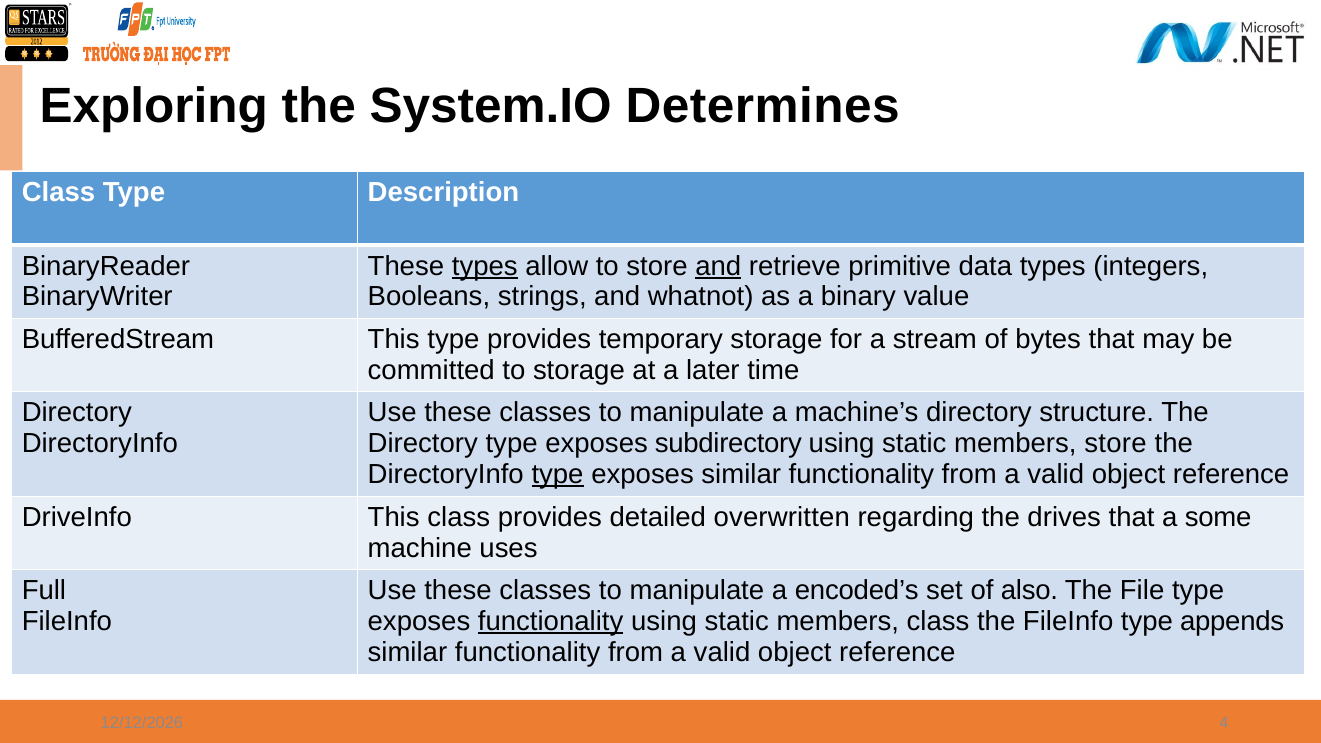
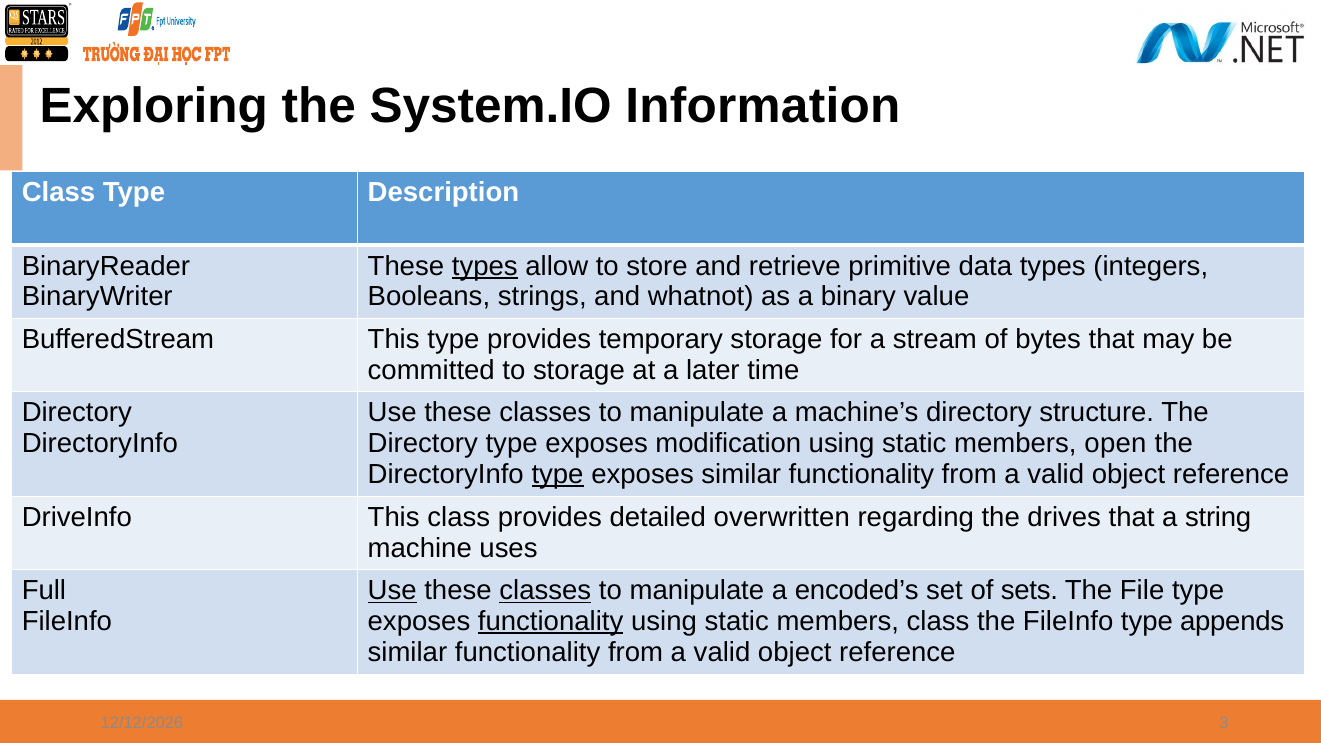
Determines: Determines -> Information (763, 106)
and underline: present -> none (718, 266)
subdirectory: subdirectory -> modification (728, 443)
members store: store -> open (1115, 443)
some: some -> string (1218, 517)
Use underline: none -> present (392, 591)
classes underline: none -> present (545, 591)
also: also -> sets (1029, 591)
4: 4 -> 3 (1224, 723)
